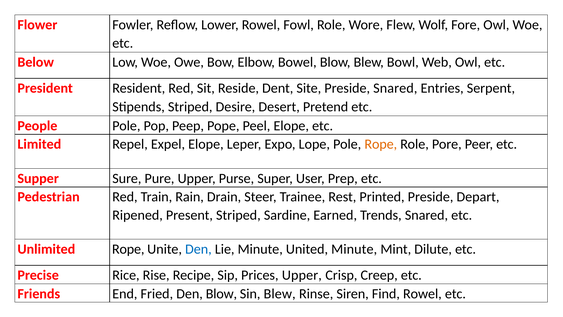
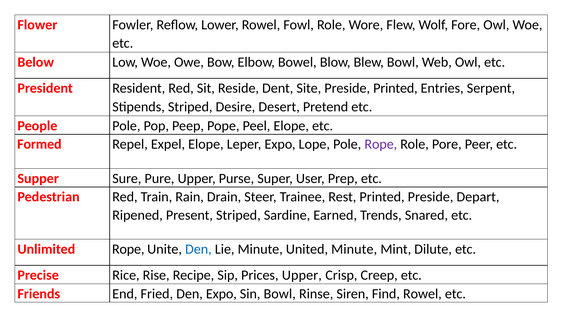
Preside Snared: Snared -> Printed (395, 88)
Limited: Limited -> Formed (39, 144)
Rope colour: orange -> purple (381, 144)
Den Blow: Blow -> Expo (221, 293)
Sin Blew: Blew -> Bowl (280, 293)
